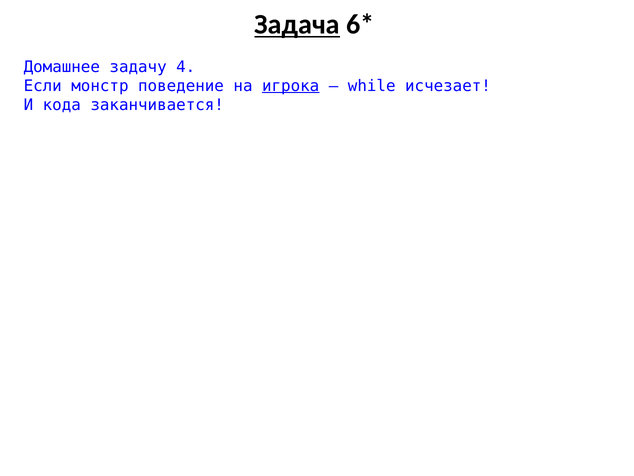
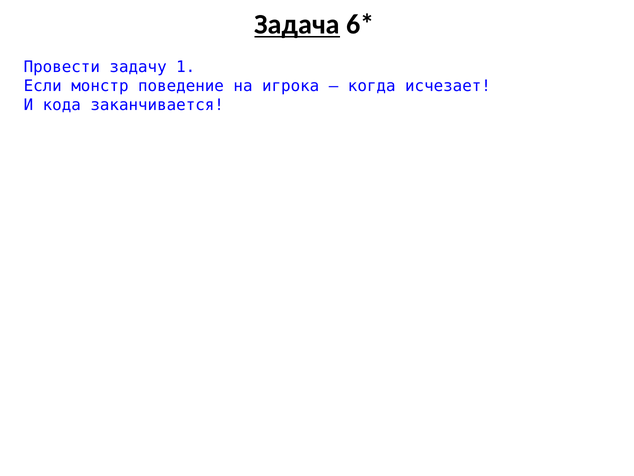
Домашнее: Домашнее -> Провести (62, 67)
4: 4 -> 1 (186, 67)
игрока underline: present -> none (291, 86)
while: while -> когда (372, 86)
